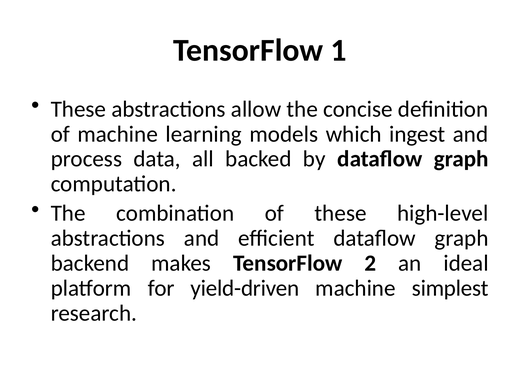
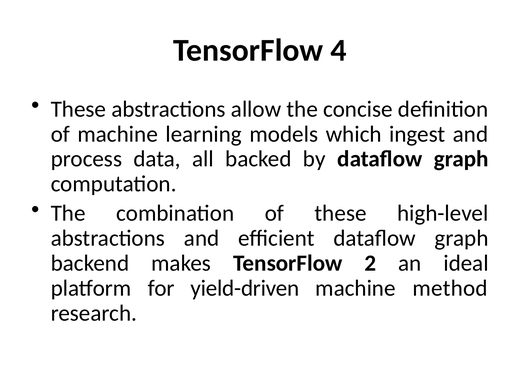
1: 1 -> 4 (339, 50)
simplest: simplest -> method (450, 288)
